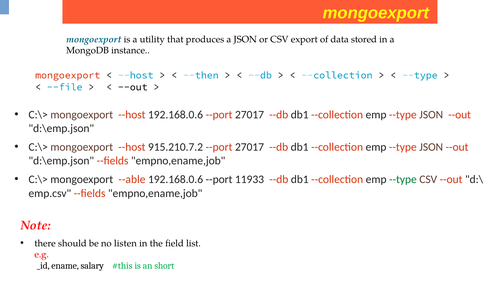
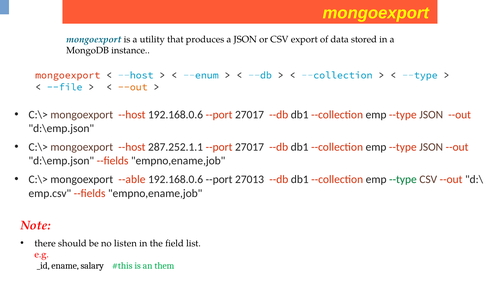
--then: --then -> --enum (201, 75)
--out colour: black -> orange (133, 87)
915.210.7.2: 915.210.7.2 -> 287.252.1.1 (176, 147)
11933: 11933 -> 27013 (250, 180)
short: short -> them (164, 266)
